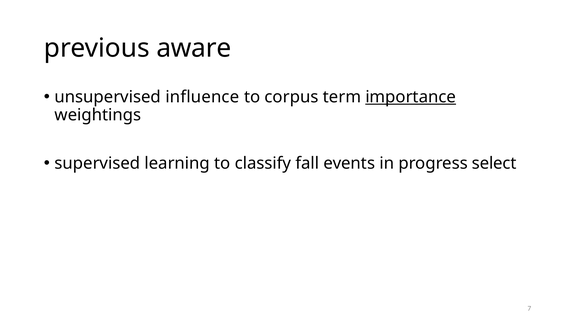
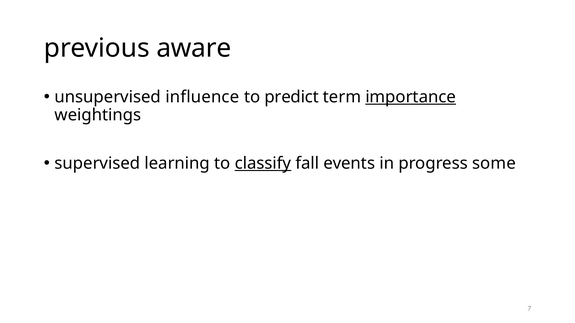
corpus: corpus -> predict (292, 97)
classify underline: none -> present (263, 163)
select: select -> some (494, 163)
